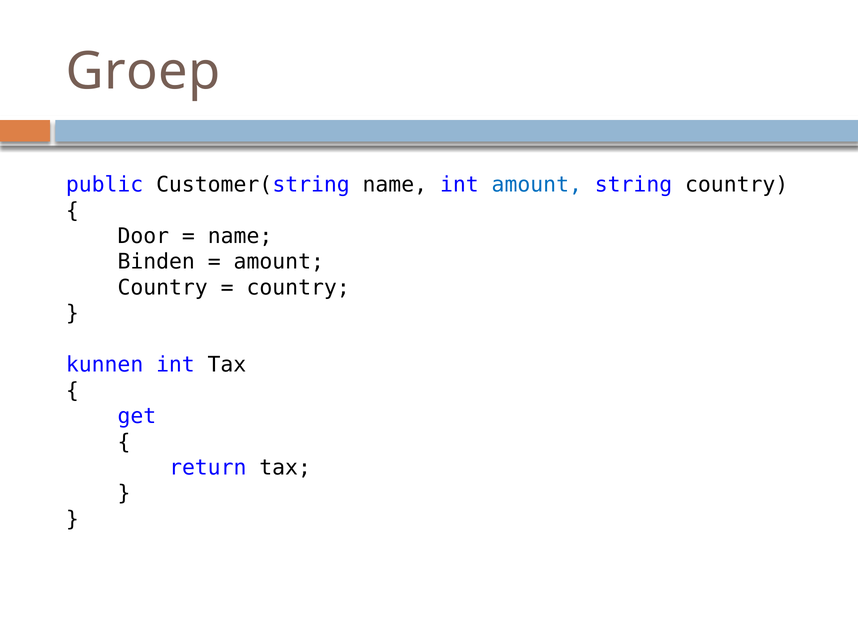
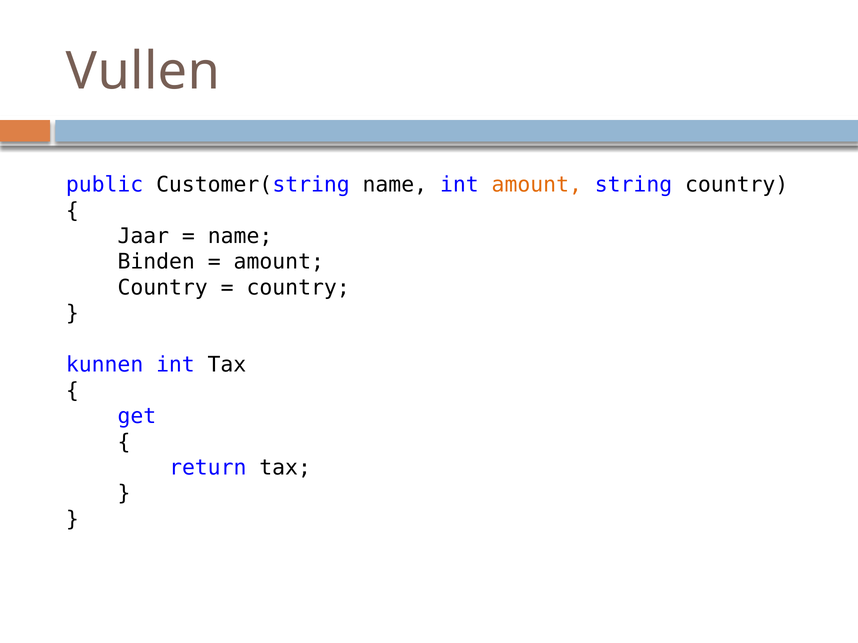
Groep: Groep -> Vullen (143, 72)
amount colour: blue -> orange (537, 185)
Door: Door -> Jaar (143, 236)
